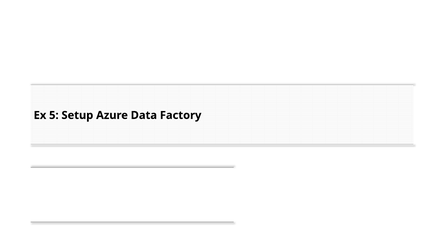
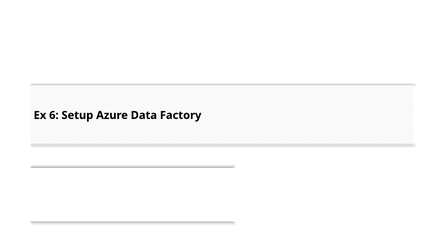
5: 5 -> 6 (54, 115)
